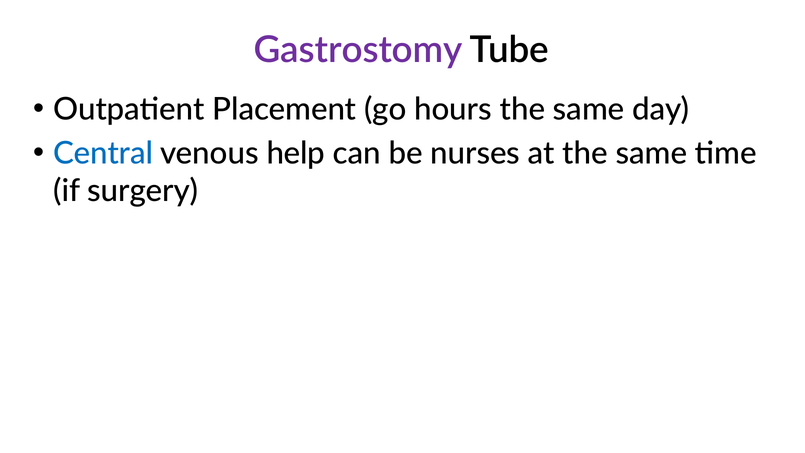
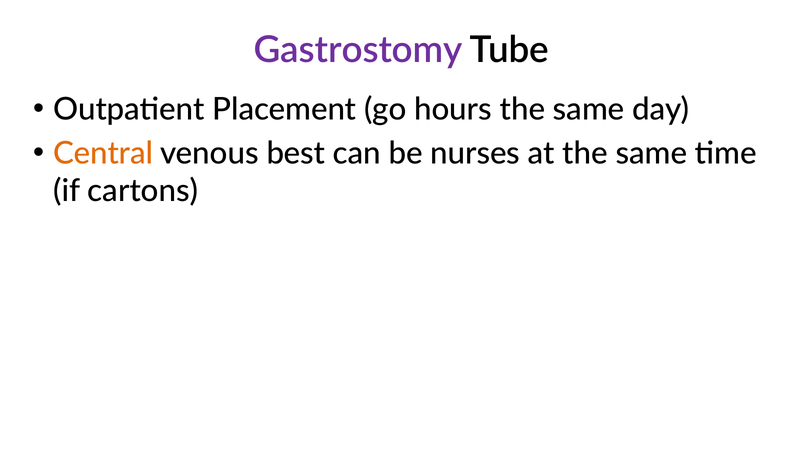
Central colour: blue -> orange (103, 153)
help: help -> best (296, 153)
surgery: surgery -> cartons (143, 191)
